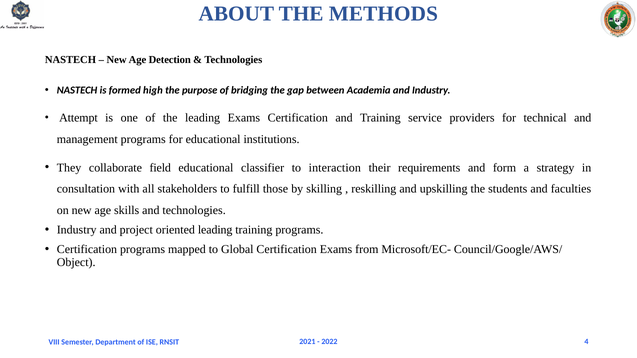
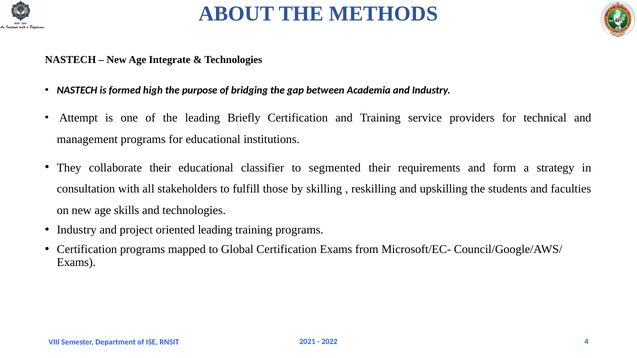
Detection: Detection -> Integrate (170, 60)
leading Exams: Exams -> Briefly (244, 118)
collaborate field: field -> their (160, 168)
interaction: interaction -> segmented (335, 168)
Object: Object -> Exams (76, 263)
